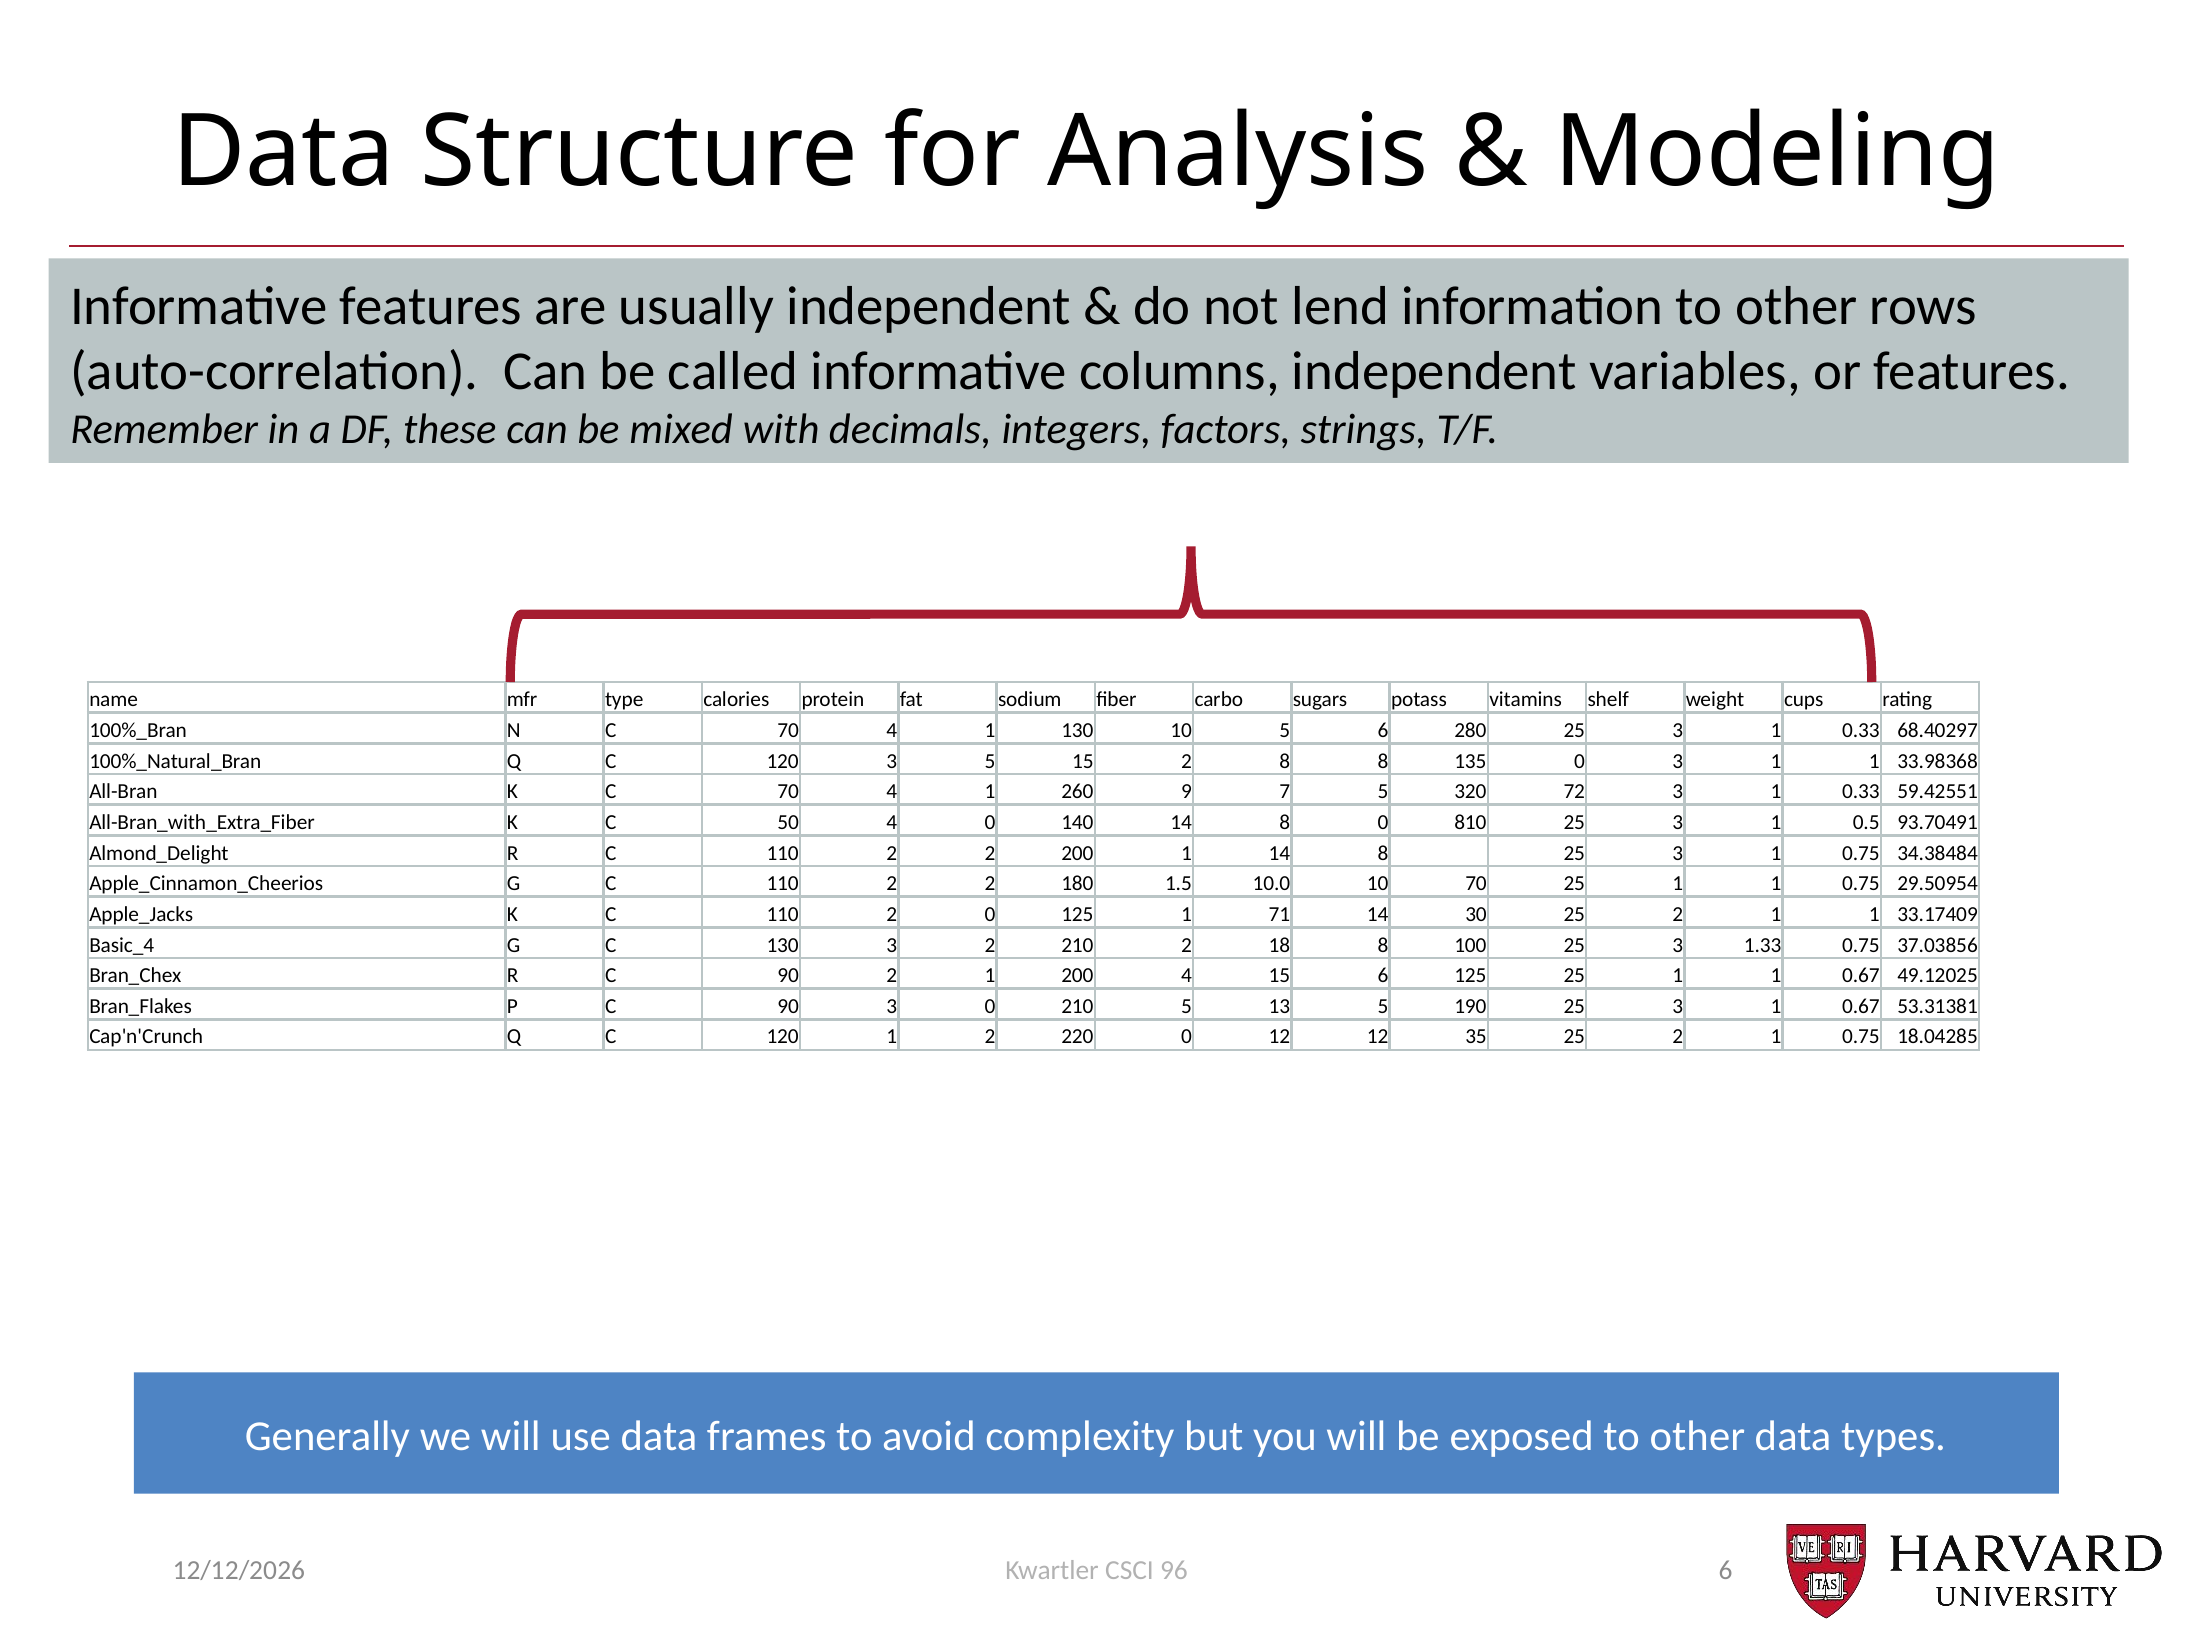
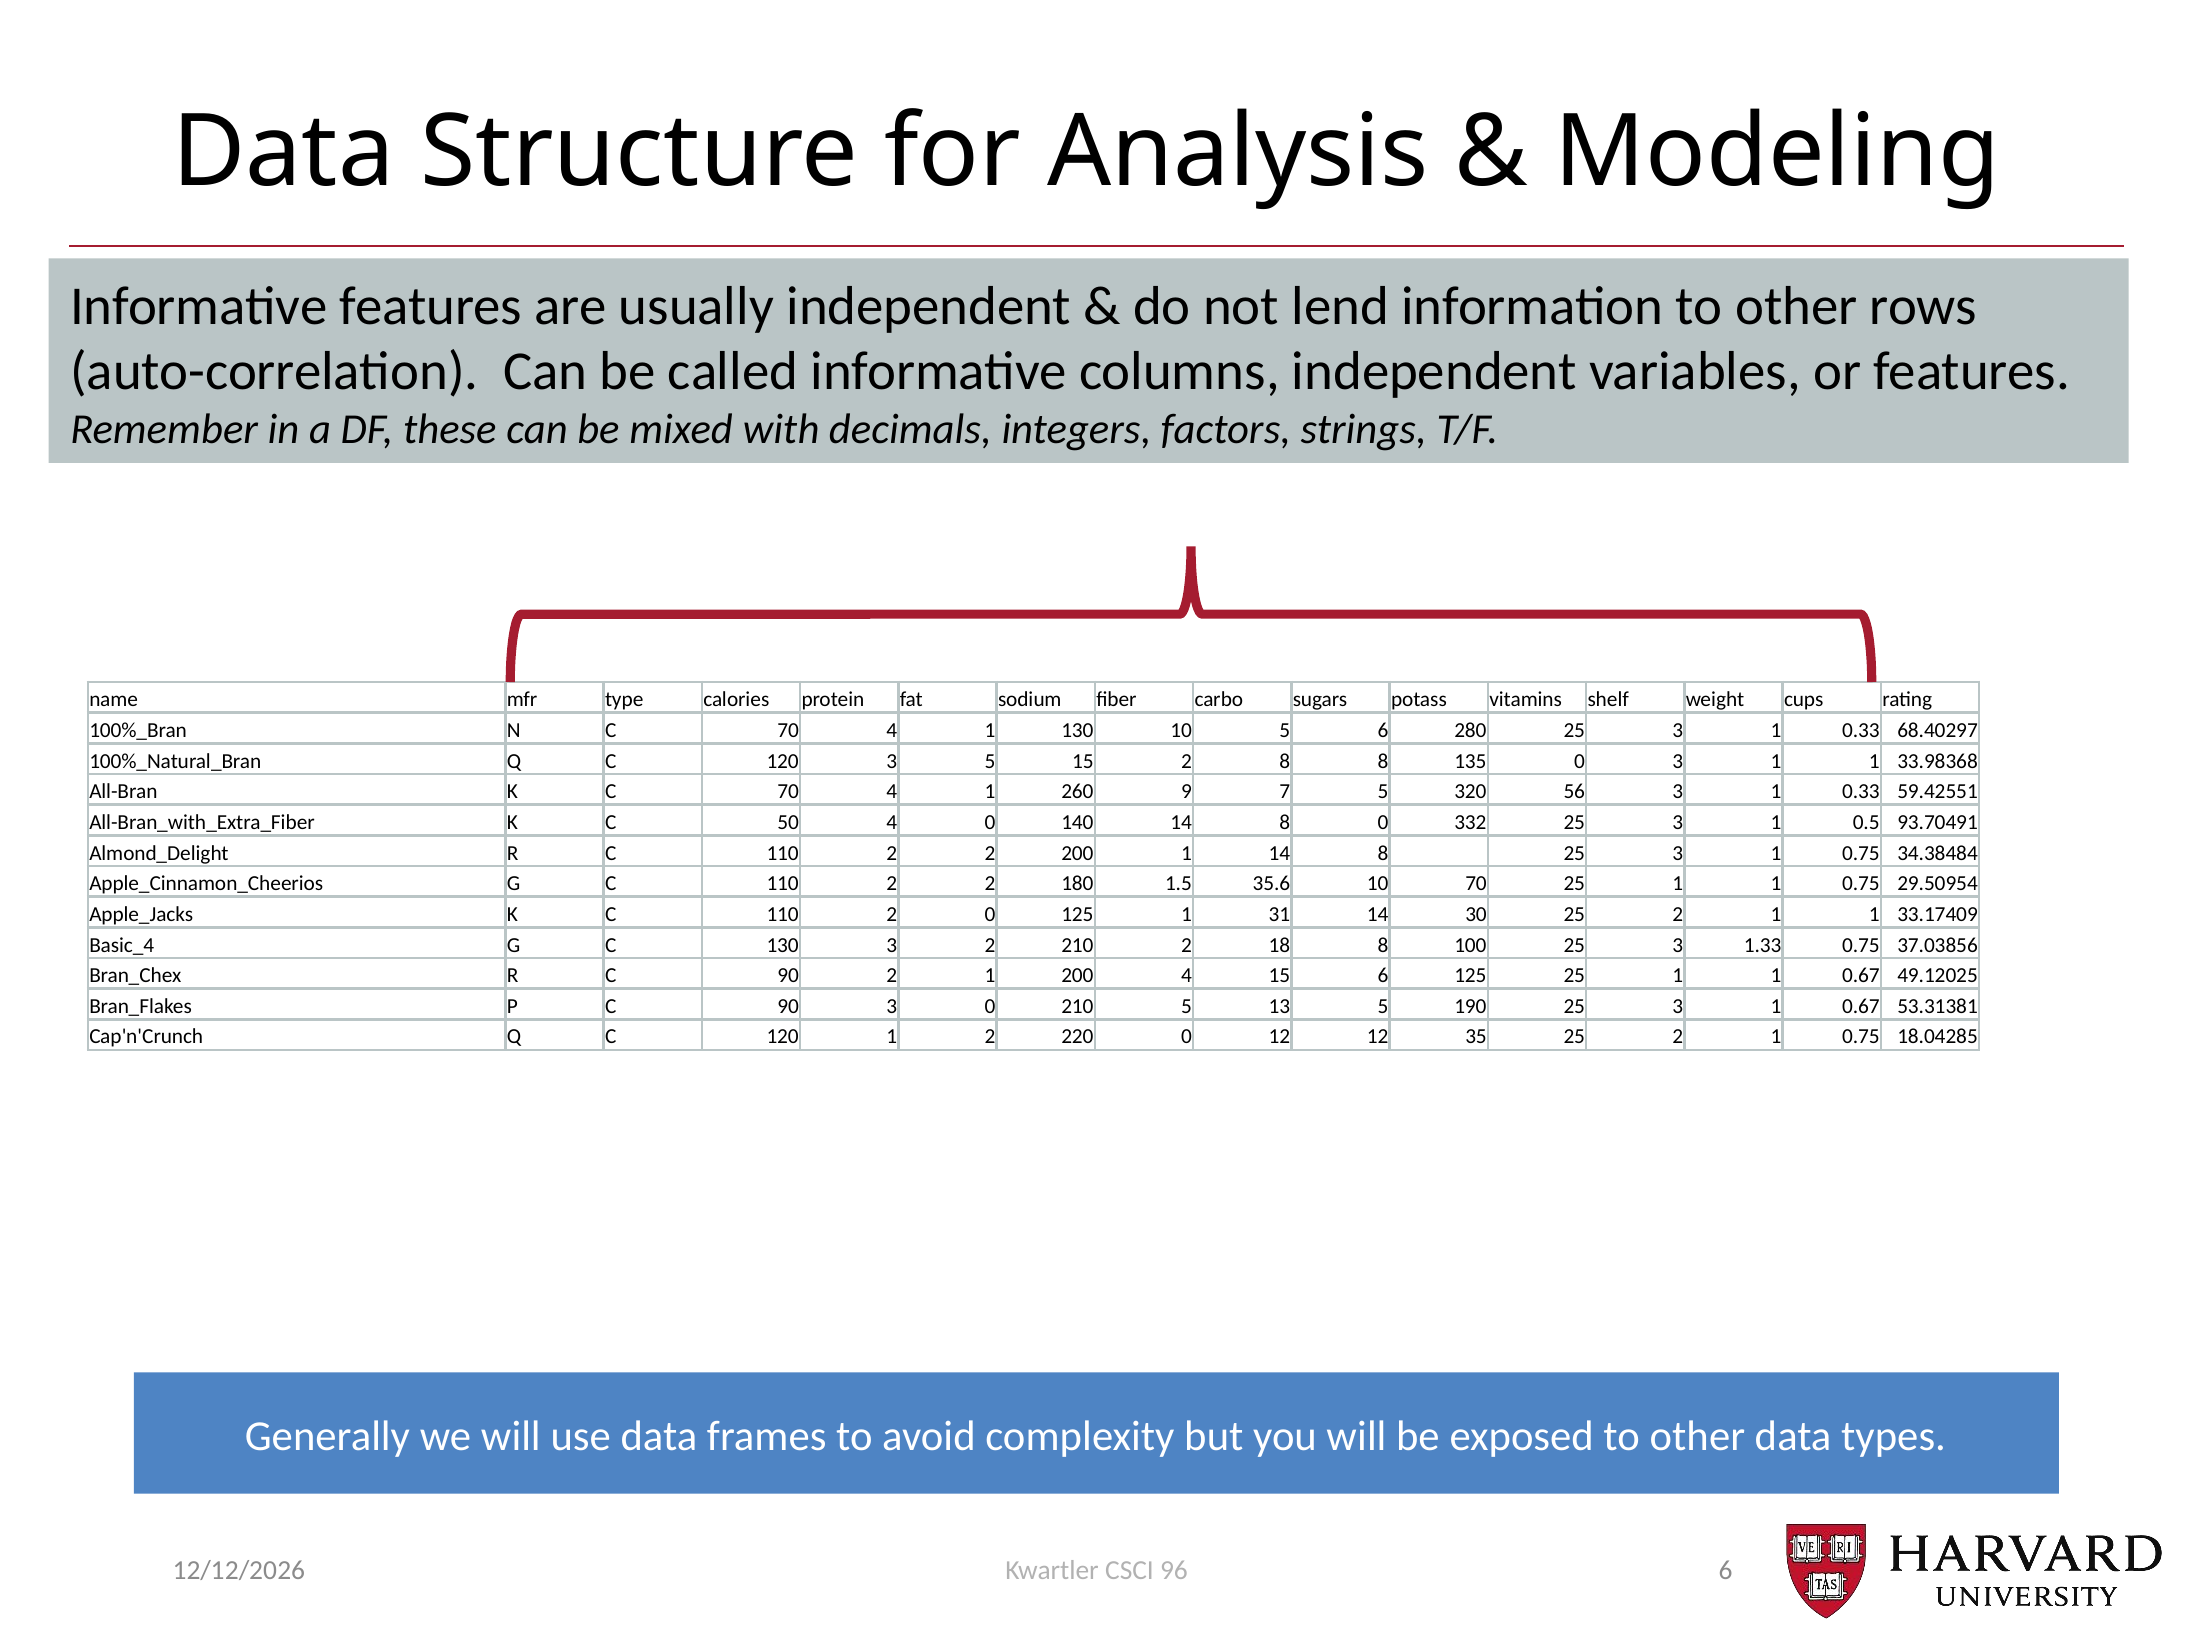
72: 72 -> 56 (1574, 792)
810: 810 -> 332 (1470, 822)
10.0: 10.0 -> 35.6 (1271, 884)
71: 71 -> 31 (1279, 914)
